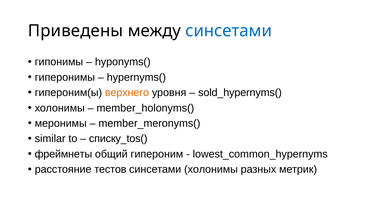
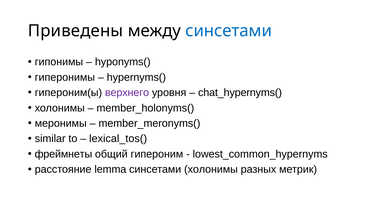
верхнего colour: orange -> purple (127, 93)
sold_hypernyms(: sold_hypernyms( -> chat_hypernyms( (240, 93)
списку_tos(: списку_tos( -> lexical_tos( (118, 139)
тестов: тестов -> lemma (110, 169)
